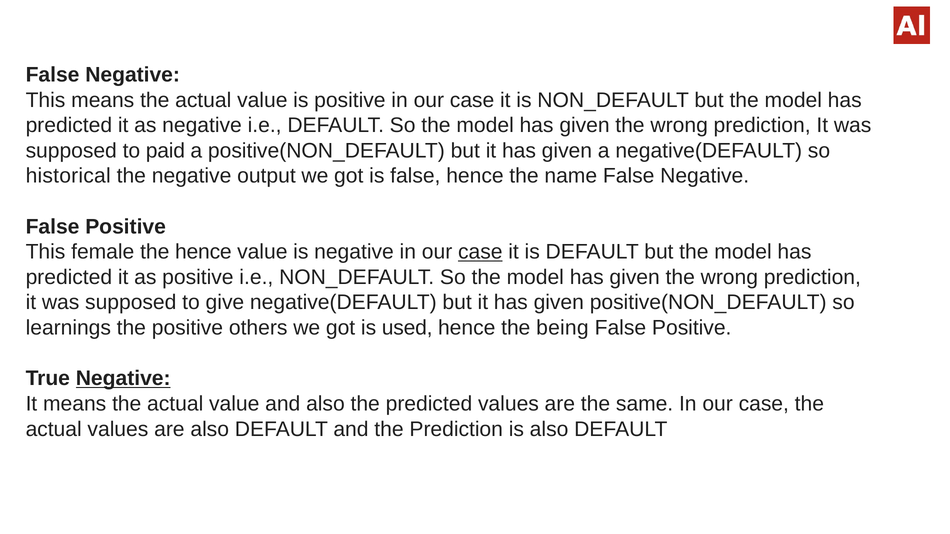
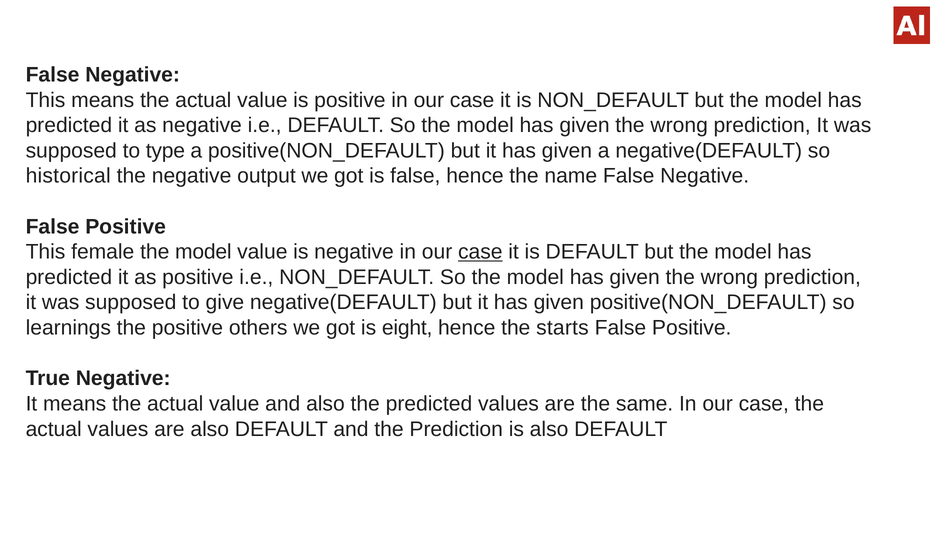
paid: paid -> type (165, 151)
hence: hence -> model (203, 252)
used: used -> eight (407, 328)
being: being -> starts (562, 328)
Negative underline: present -> none (123, 379)
